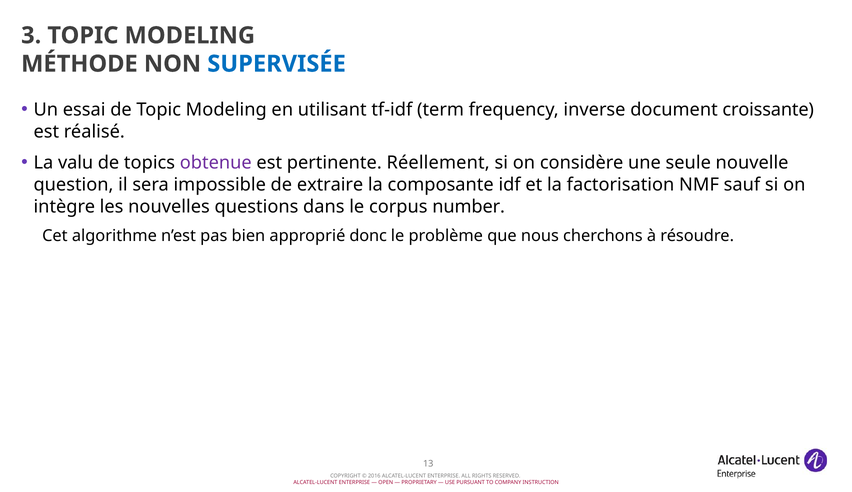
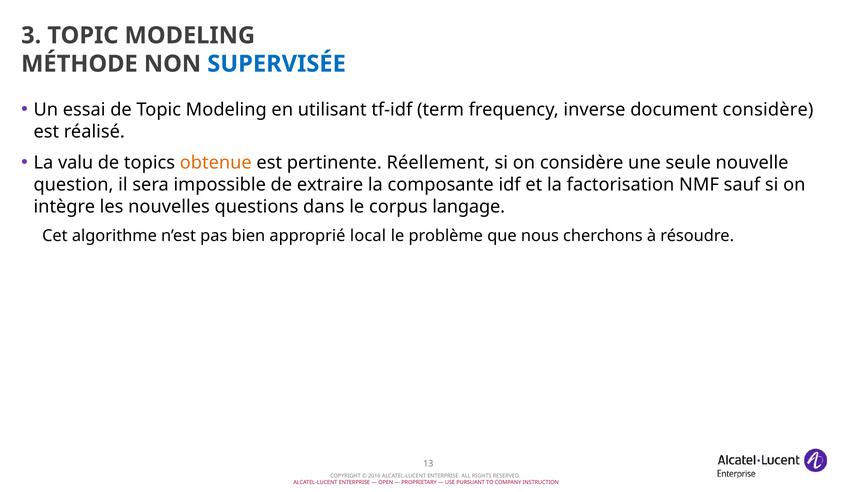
document croissante: croissante -> considère (768, 110)
obtenue colour: purple -> orange (216, 163)
number: number -> langage (469, 206)
donc: donc -> local (368, 236)
